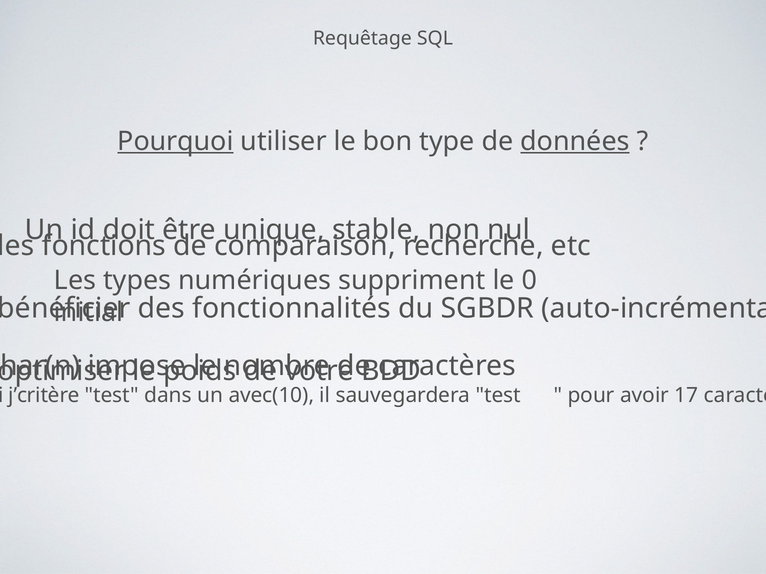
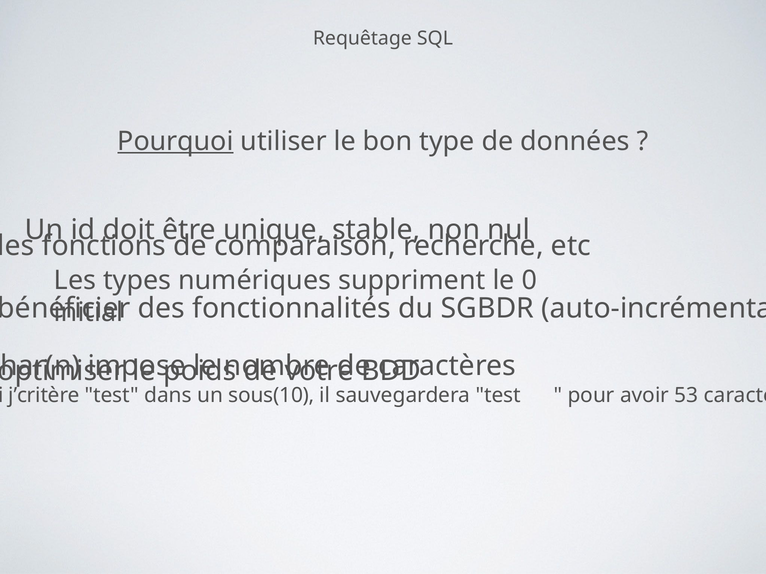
données underline: present -> none (575, 141)
avec(10: avec(10 -> sous(10 (271, 396)
17: 17 -> 53 (686, 396)
